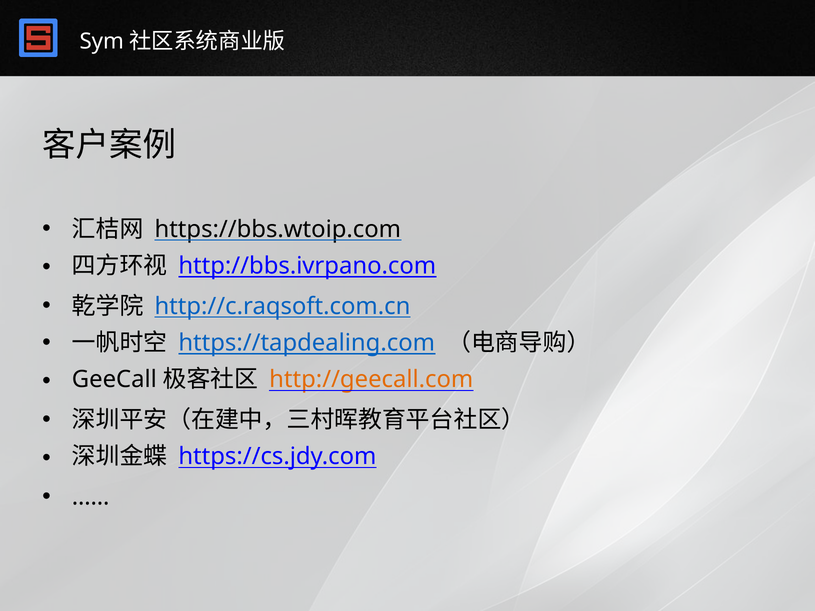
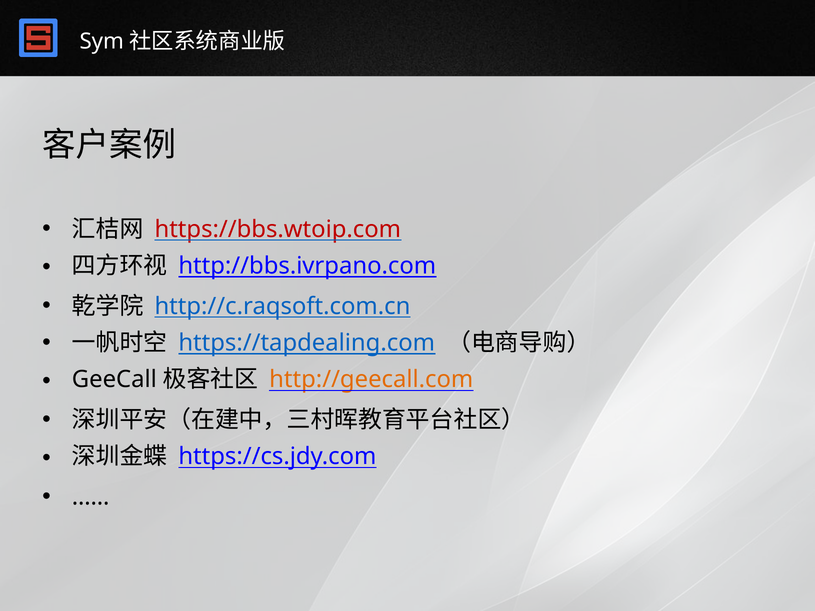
https://bbs.wtoip.com colour: black -> red (278, 229)
